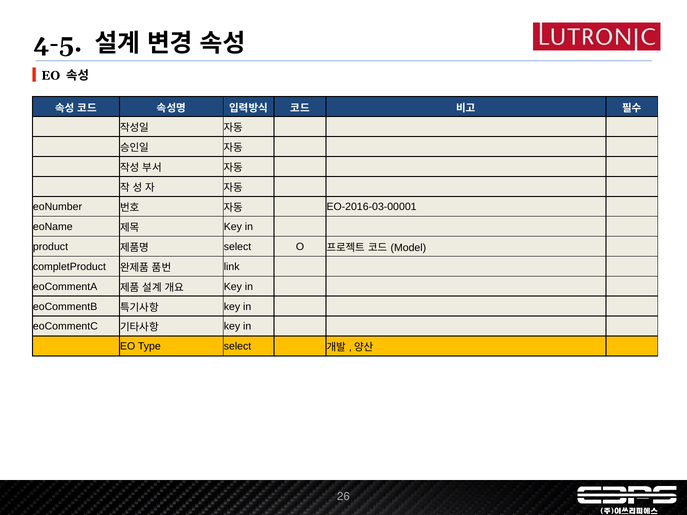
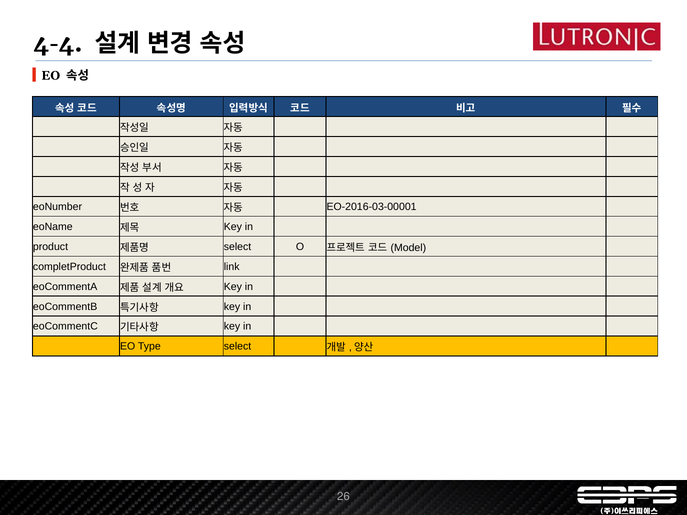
4-5: 4-5 -> 4-4 (58, 43)
